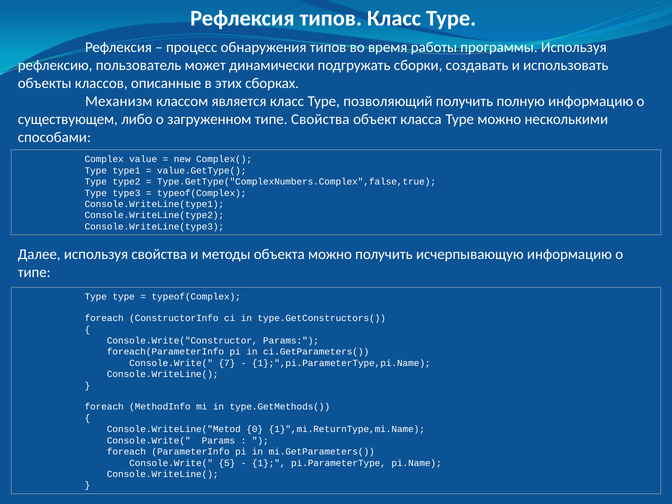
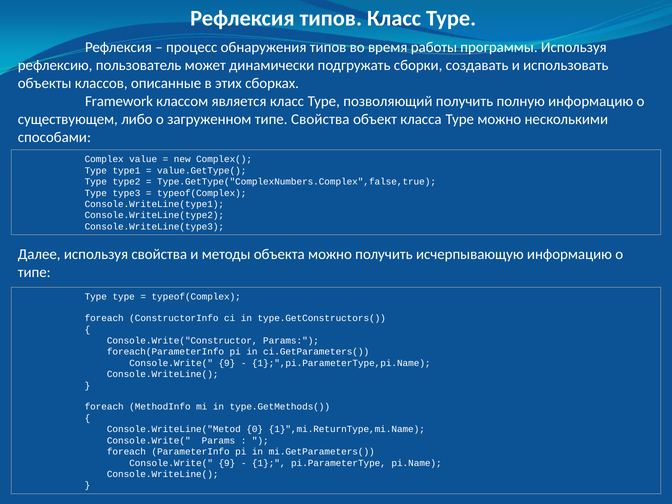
Механизм: Механизм -> Framework (119, 101)
7: 7 -> 9 (227, 363)
5: 5 -> 9 (227, 463)
